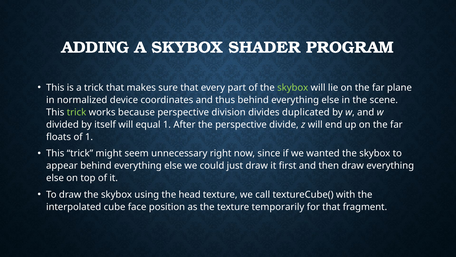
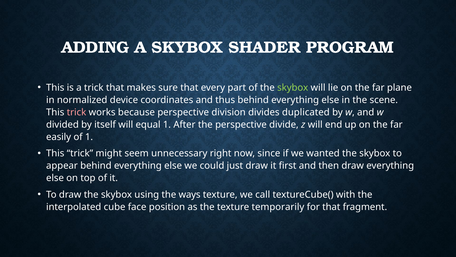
trick colour: light green -> pink (77, 112)
floats: floats -> easily (59, 137)
head: head -> ways (190, 194)
